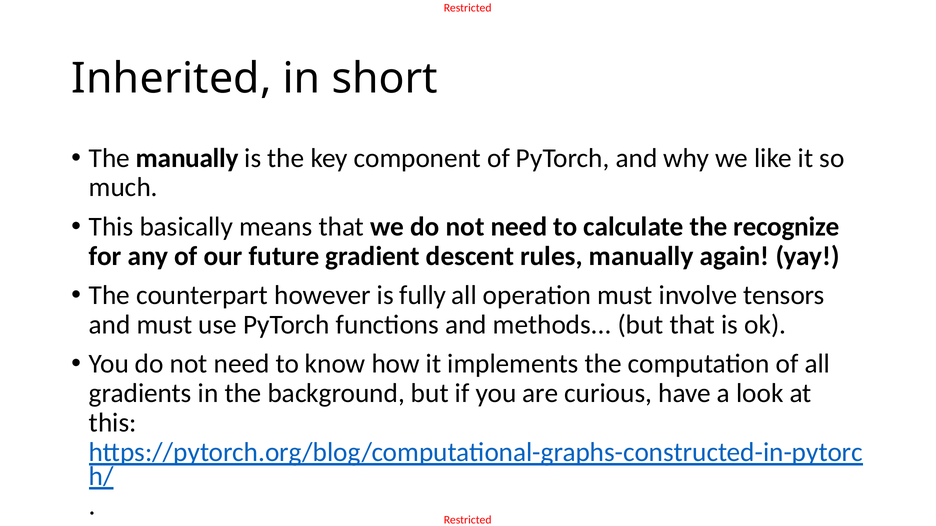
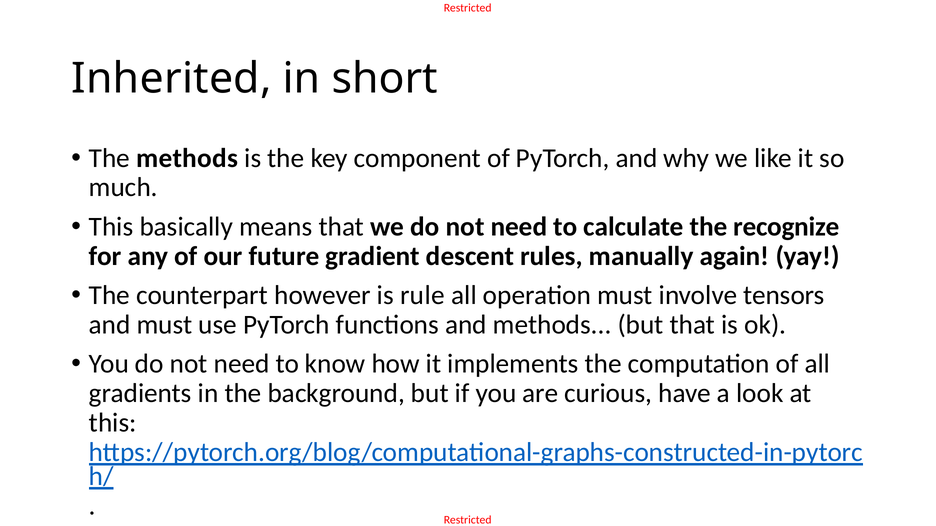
The manually: manually -> methods (187, 158)
fully: fully -> rule (422, 295)
